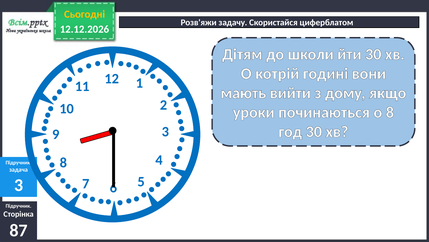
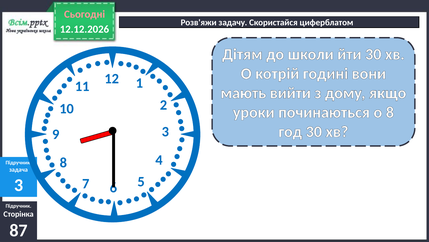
Сьогодні colour: yellow -> pink (85, 14)
